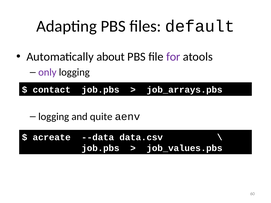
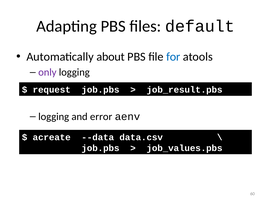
for colour: purple -> blue (173, 57)
contact: contact -> request (52, 90)
job_arrays.pbs: job_arrays.pbs -> job_result.pbs (185, 90)
quite: quite -> error (101, 117)
